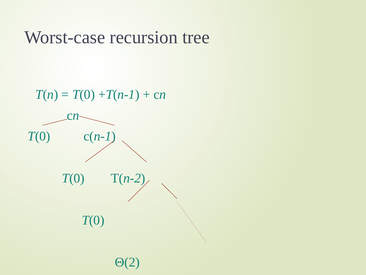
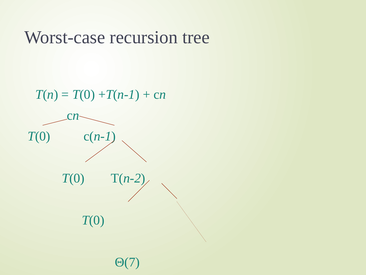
Θ(2: Θ(2 -> Θ(7 (127, 262)
